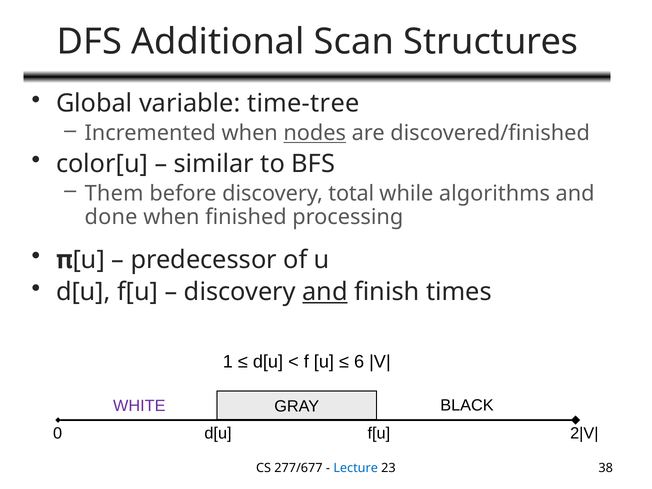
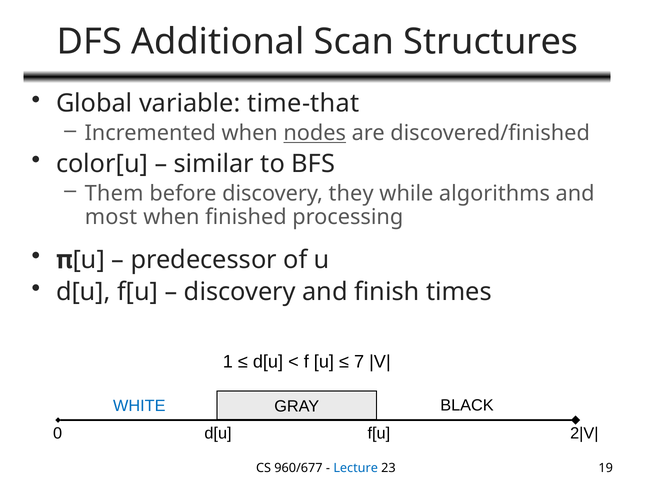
time-tree: time-tree -> time-that (303, 103)
total: total -> they (351, 193)
done: done -> most (111, 217)
and underline: present -> none (325, 292)
6: 6 -> 7 (359, 362)
WHITE colour: purple -> blue (139, 406)
277/677: 277/677 -> 960/677 (298, 468)
38: 38 -> 19 (606, 468)
